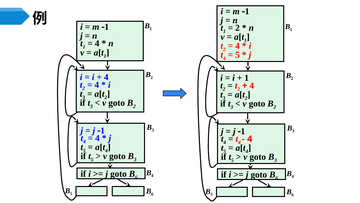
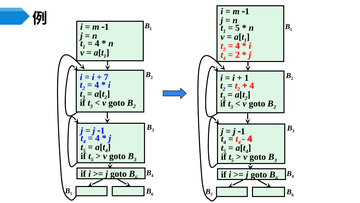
2: 2 -> 5 (237, 28)
5: 5 -> 2 (237, 55)
4: 4 -> 7 (106, 77)
